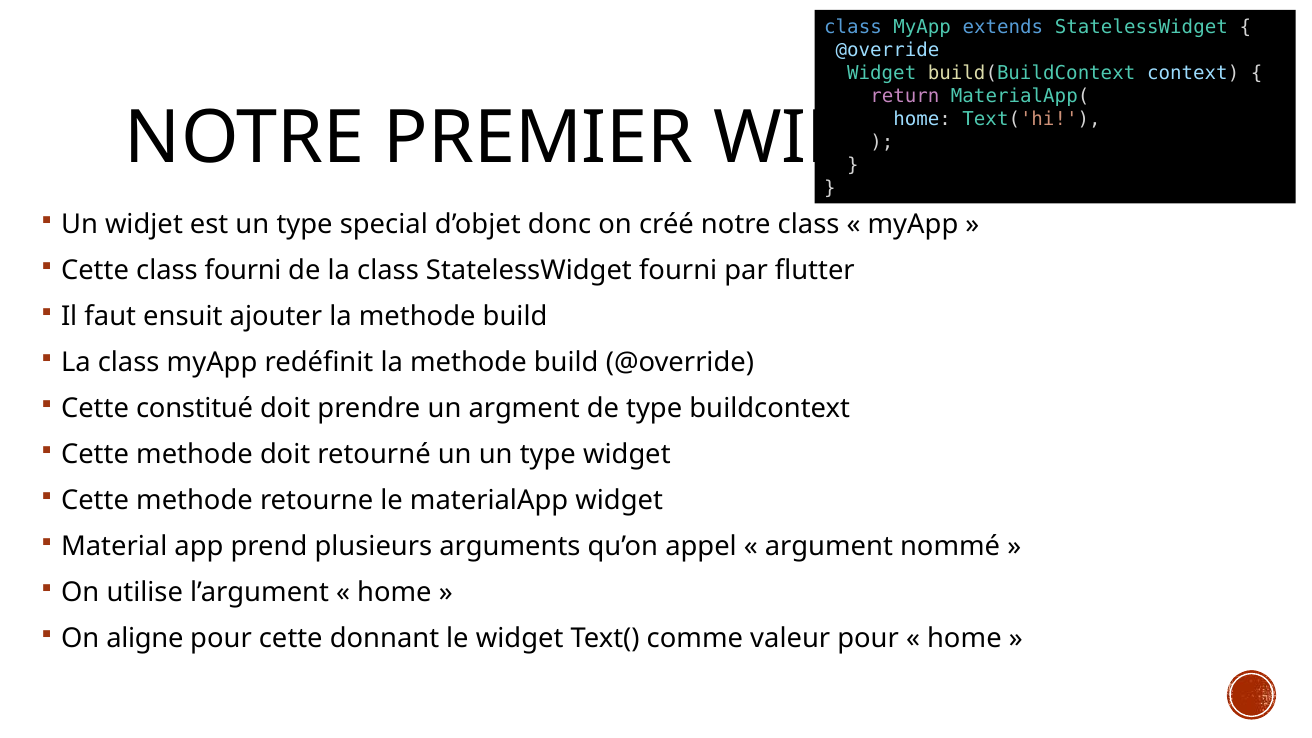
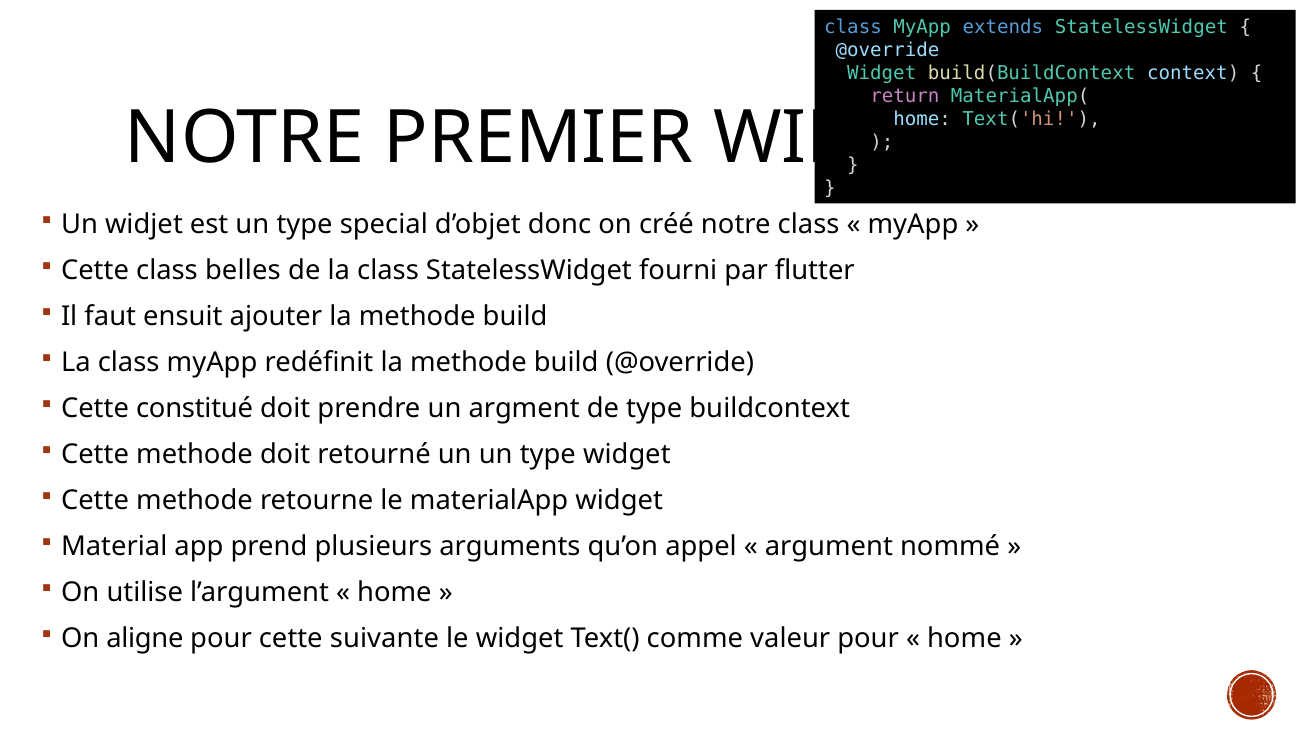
class fourni: fourni -> belles (243, 271)
donnant: donnant -> suivante (384, 638)
